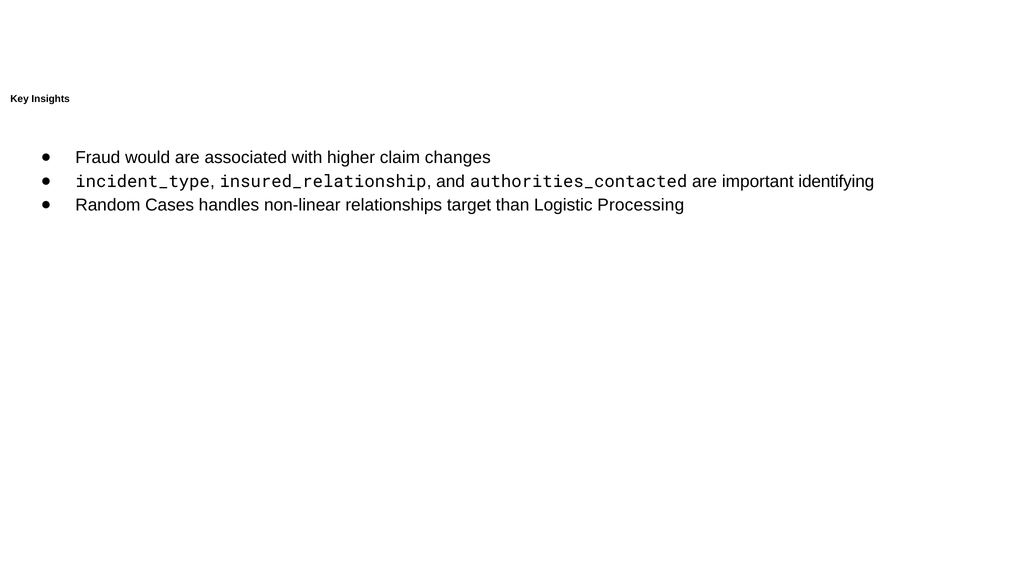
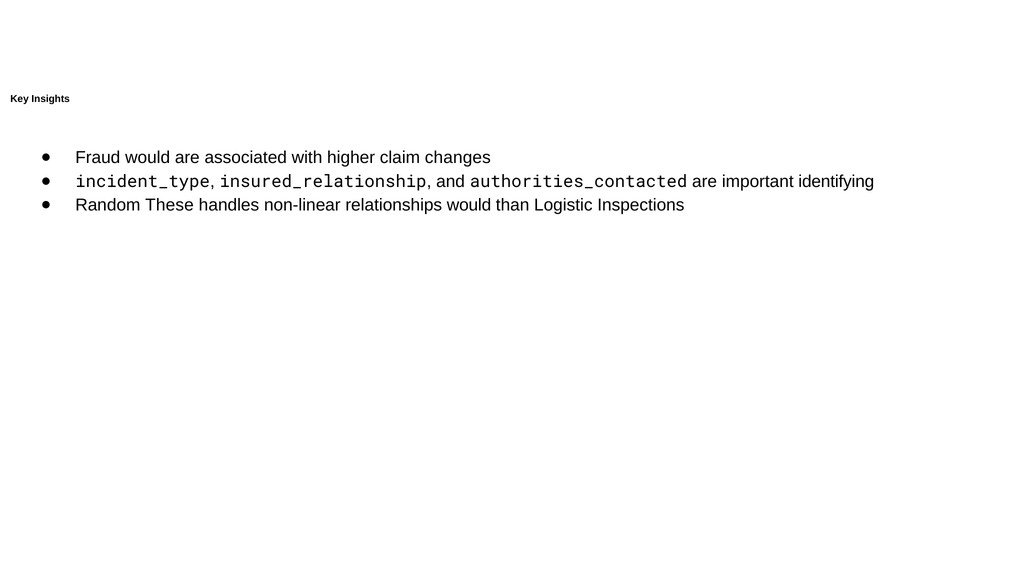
Cases: Cases -> These (170, 205)
relationships target: target -> would (469, 205)
Processing: Processing -> Inspections (641, 205)
